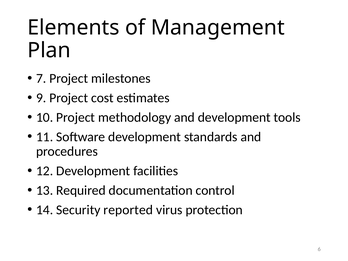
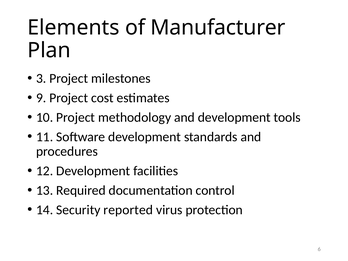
Management: Management -> Manufacturer (218, 27)
7: 7 -> 3 (41, 78)
